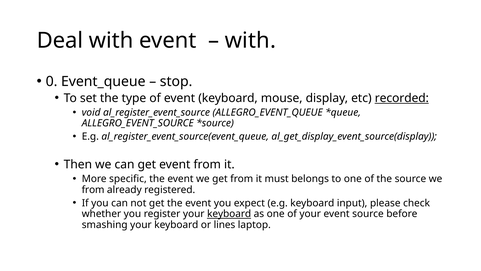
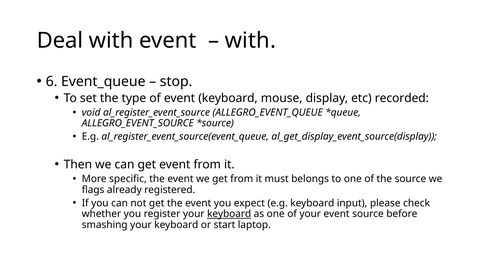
0: 0 -> 6 (52, 81)
recorded underline: present -> none (402, 98)
from: from -> flags (93, 189)
lines: lines -> start (225, 224)
